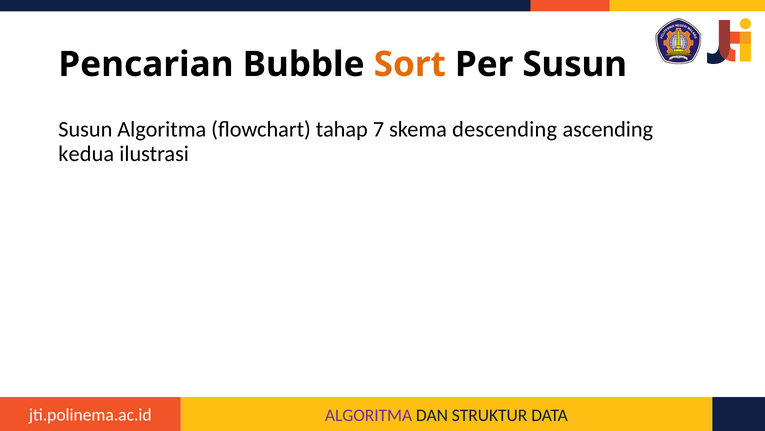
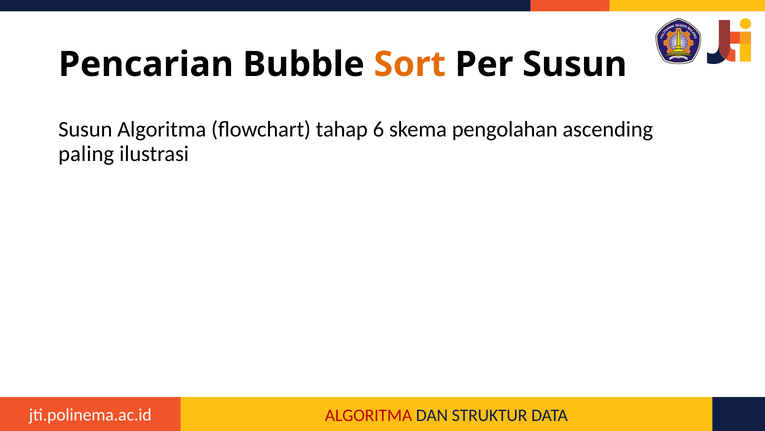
7: 7 -> 6 (378, 129)
descending: descending -> pengolahan (505, 129)
kedua: kedua -> paling (86, 153)
ALGORITMA colour: purple -> red (369, 415)
